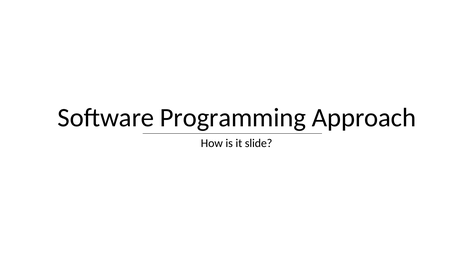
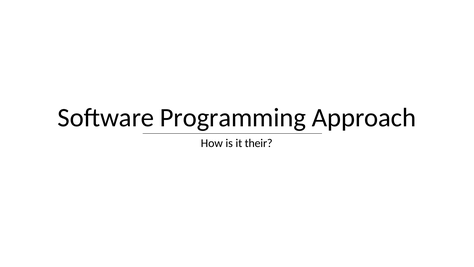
slide: slide -> their (259, 143)
